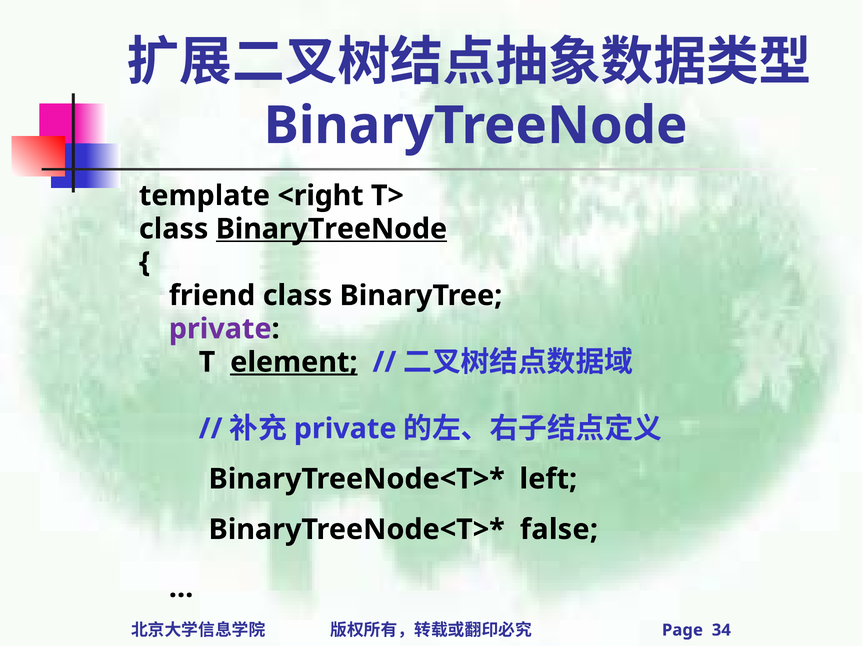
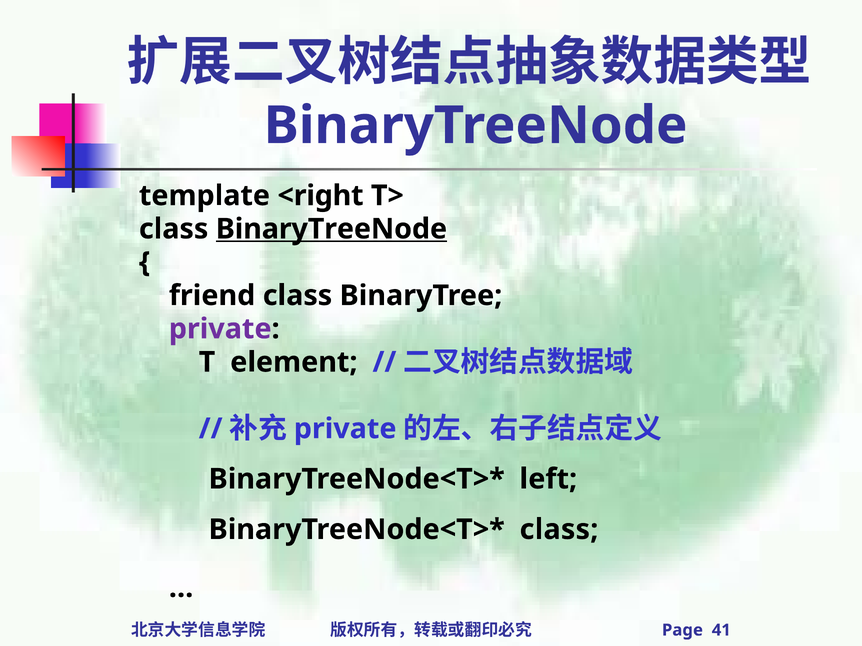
element underline: present -> none (294, 362)
false: false -> class (559, 530)
34: 34 -> 41 (721, 631)
